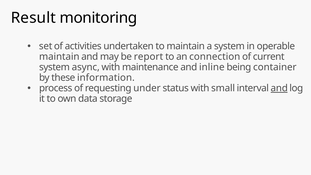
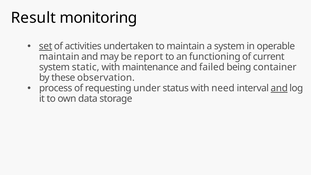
set underline: none -> present (46, 46)
connection: connection -> functioning (215, 57)
async: async -> static (86, 67)
inline: inline -> failed (212, 67)
information: information -> observation (106, 78)
small: small -> need (223, 88)
